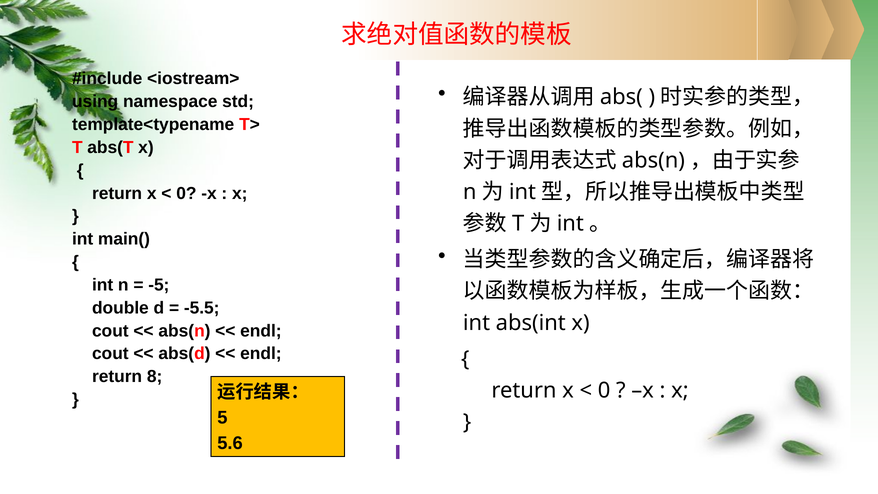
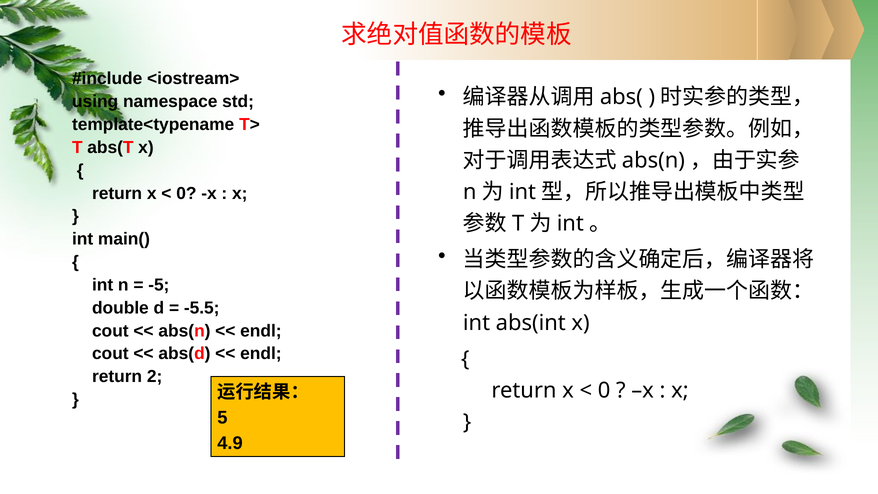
8: 8 -> 2 (155, 377)
5.6: 5.6 -> 4.9 (230, 443)
